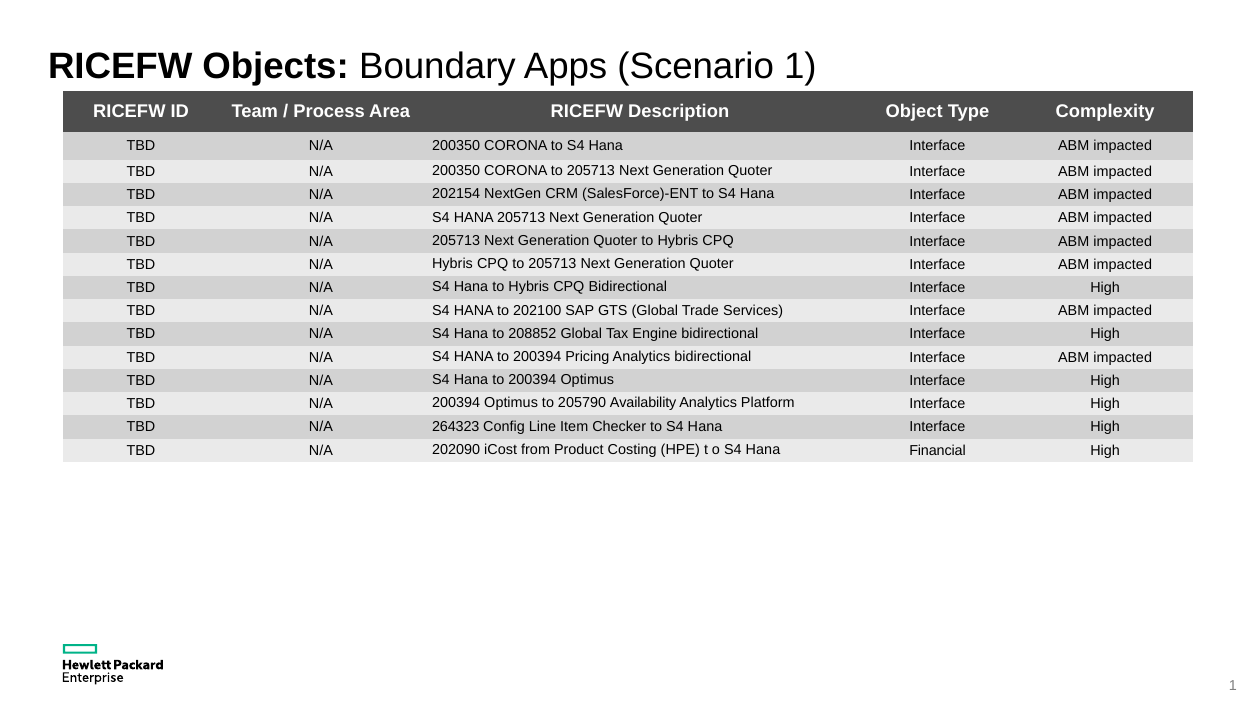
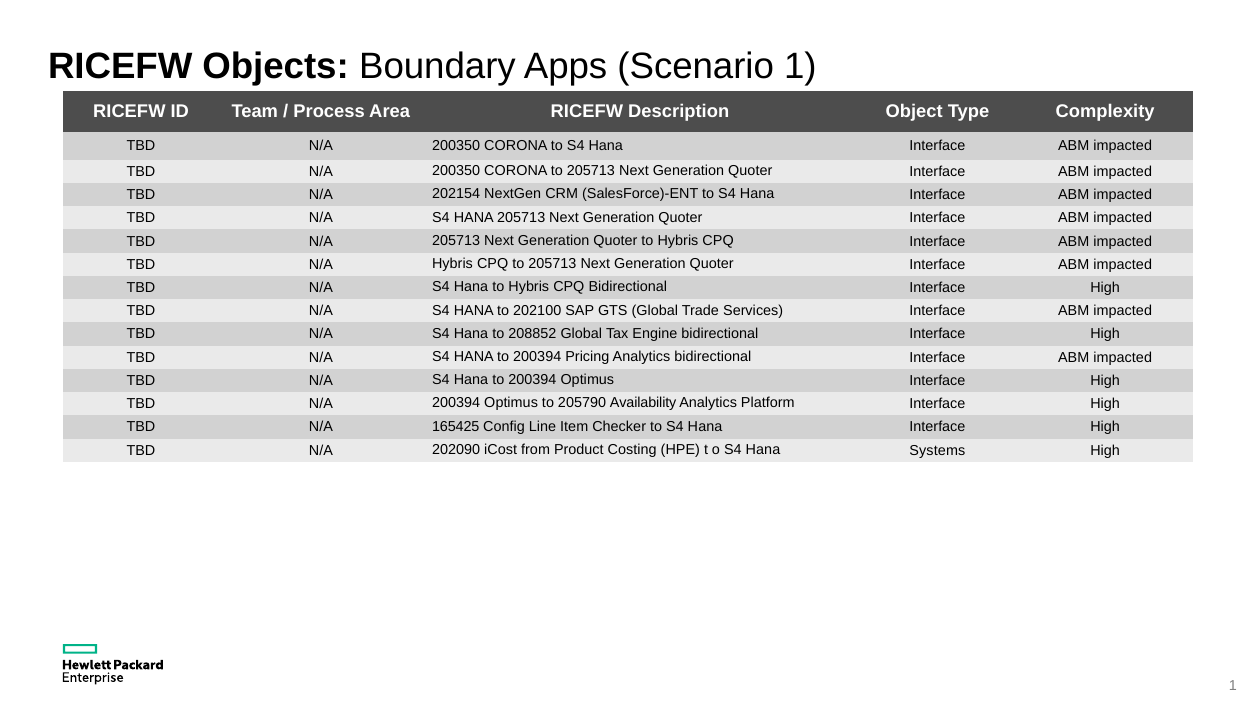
264323: 264323 -> 165425 (456, 426)
Financial: Financial -> Systems (937, 450)
